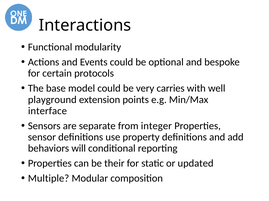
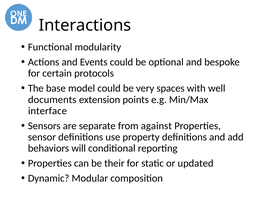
carries: carries -> spaces (171, 89)
playground: playground -> documents (52, 100)
integer: integer -> against (156, 126)
Multiple: Multiple -> Dynamic (49, 179)
